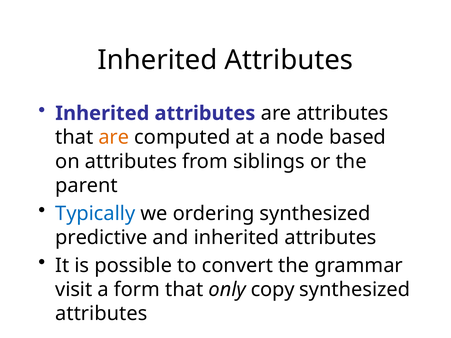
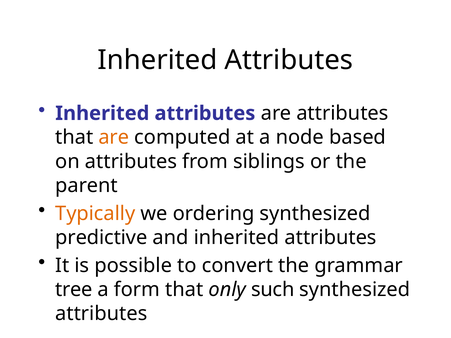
Typically colour: blue -> orange (95, 214)
visit: visit -> tree (74, 290)
copy: copy -> such (273, 290)
